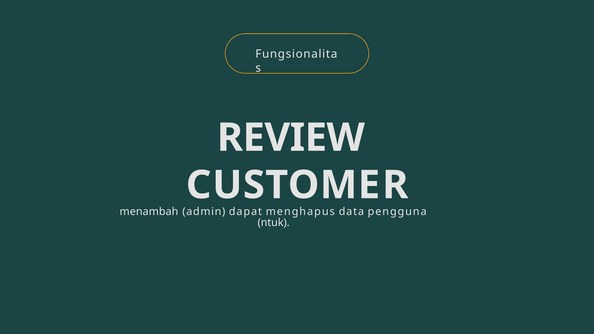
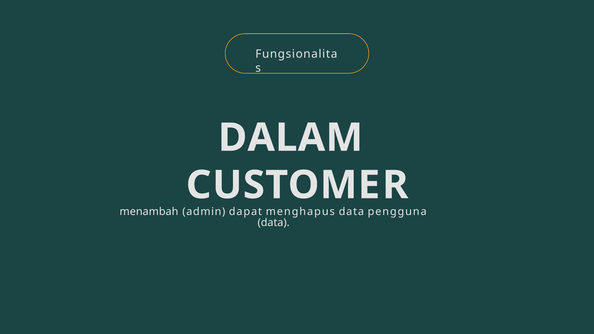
REVIEW: REVIEW -> DALAM (291, 138)
ntuk: ntuk -> data (274, 223)
